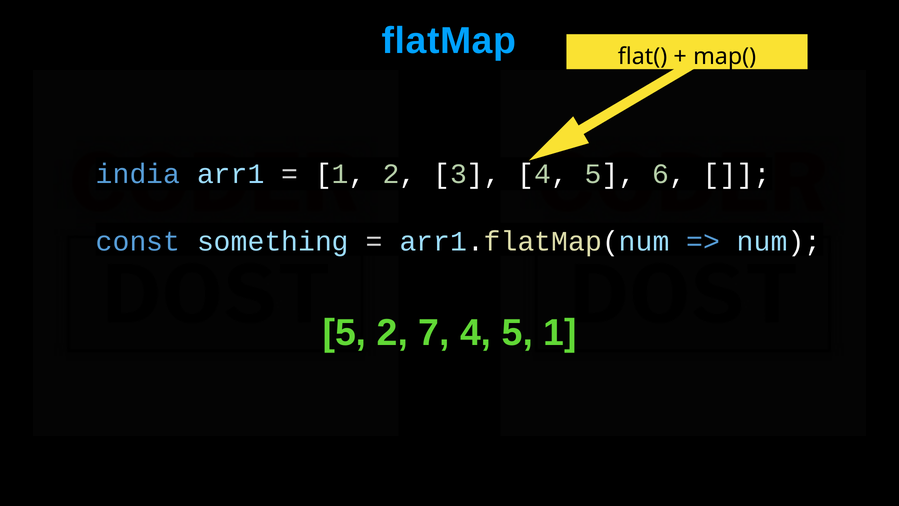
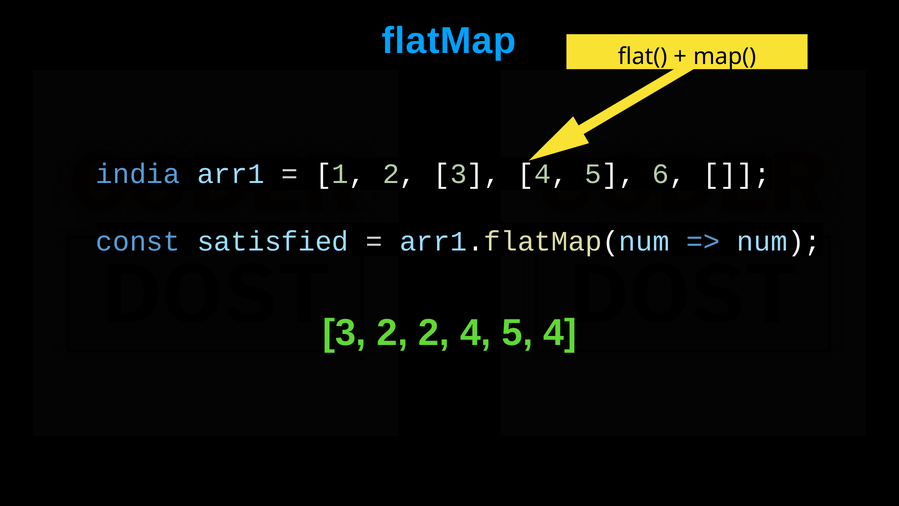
something: something -> satisfied (273, 241)
5: 5 -> 3 (345, 333)
2 7: 7 -> 2 (434, 333)
5 1: 1 -> 4 (560, 333)
